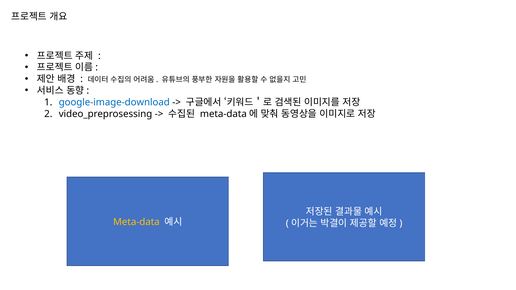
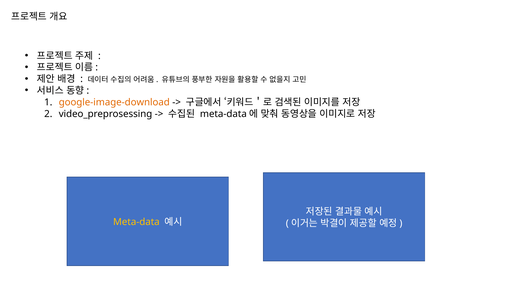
google-image-download colour: blue -> orange (114, 102)
